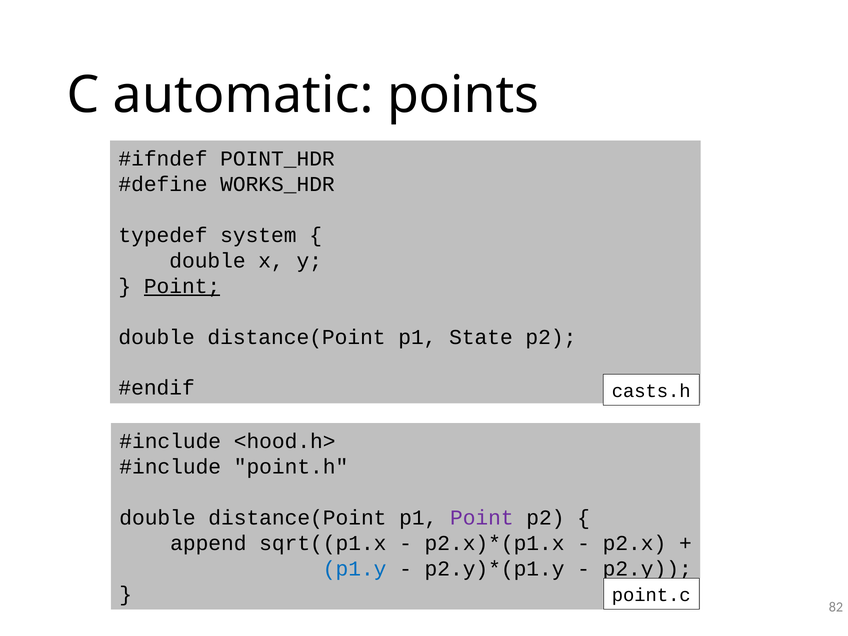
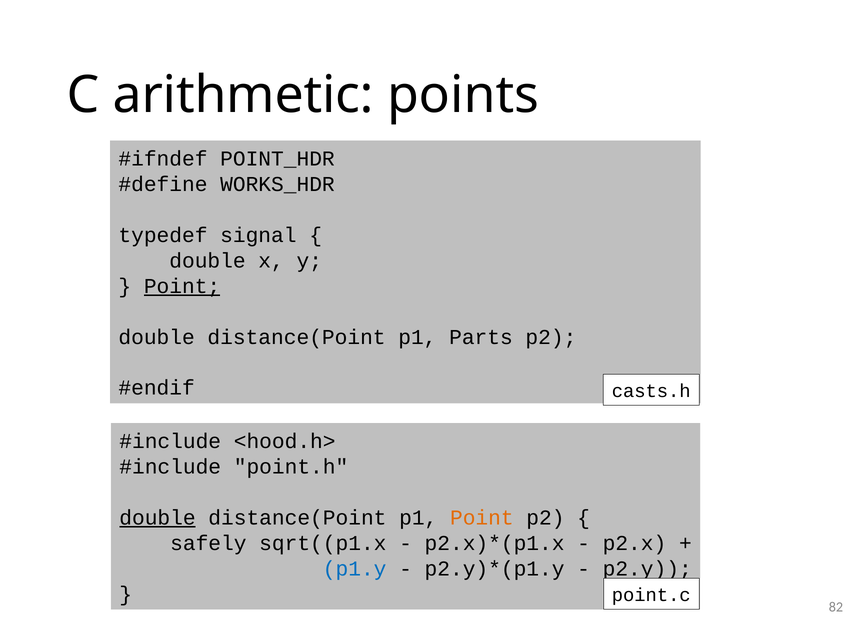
automatic: automatic -> arithmetic (243, 95)
system: system -> signal (258, 235)
State: State -> Parts (481, 337)
double underline: none -> present (157, 518)
Point colour: purple -> orange (482, 518)
append: append -> safely (208, 543)
